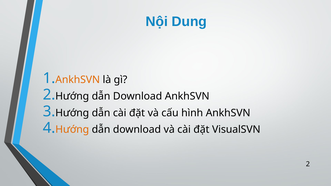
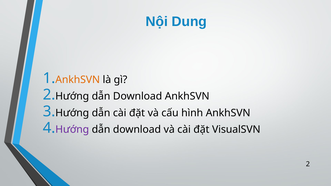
Hướng colour: orange -> purple (72, 130)
